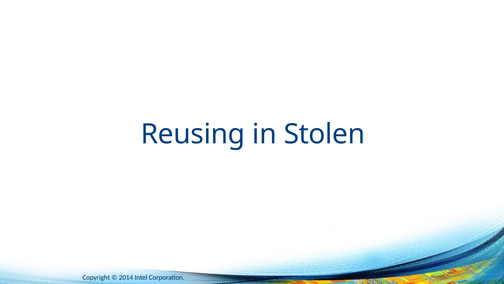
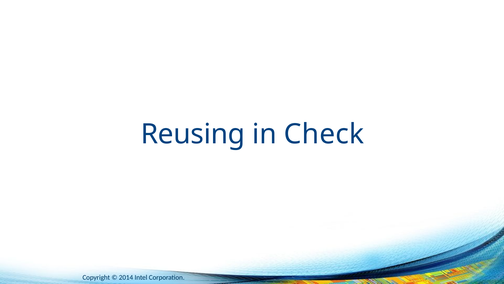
Stolen: Stolen -> Check (324, 134)
